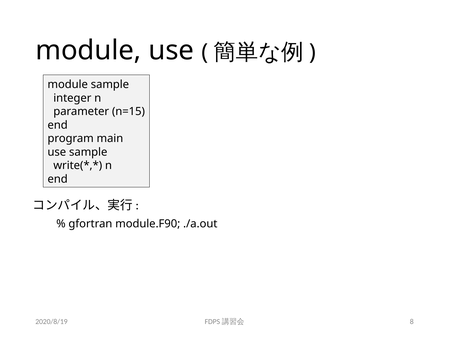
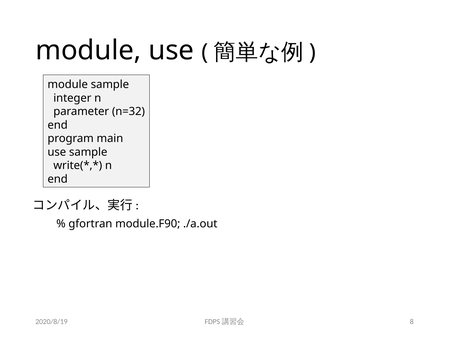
n=15: n=15 -> n=32 (128, 111)
